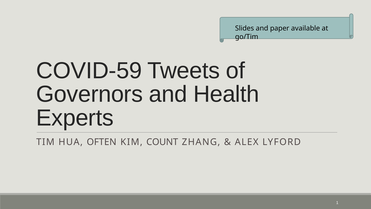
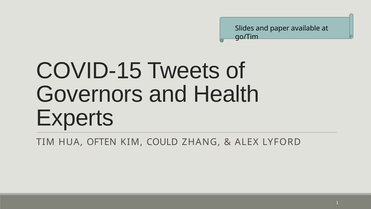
COVID-59: COVID-59 -> COVID-15 (89, 71)
COUNT: COUNT -> COULD (162, 142)
